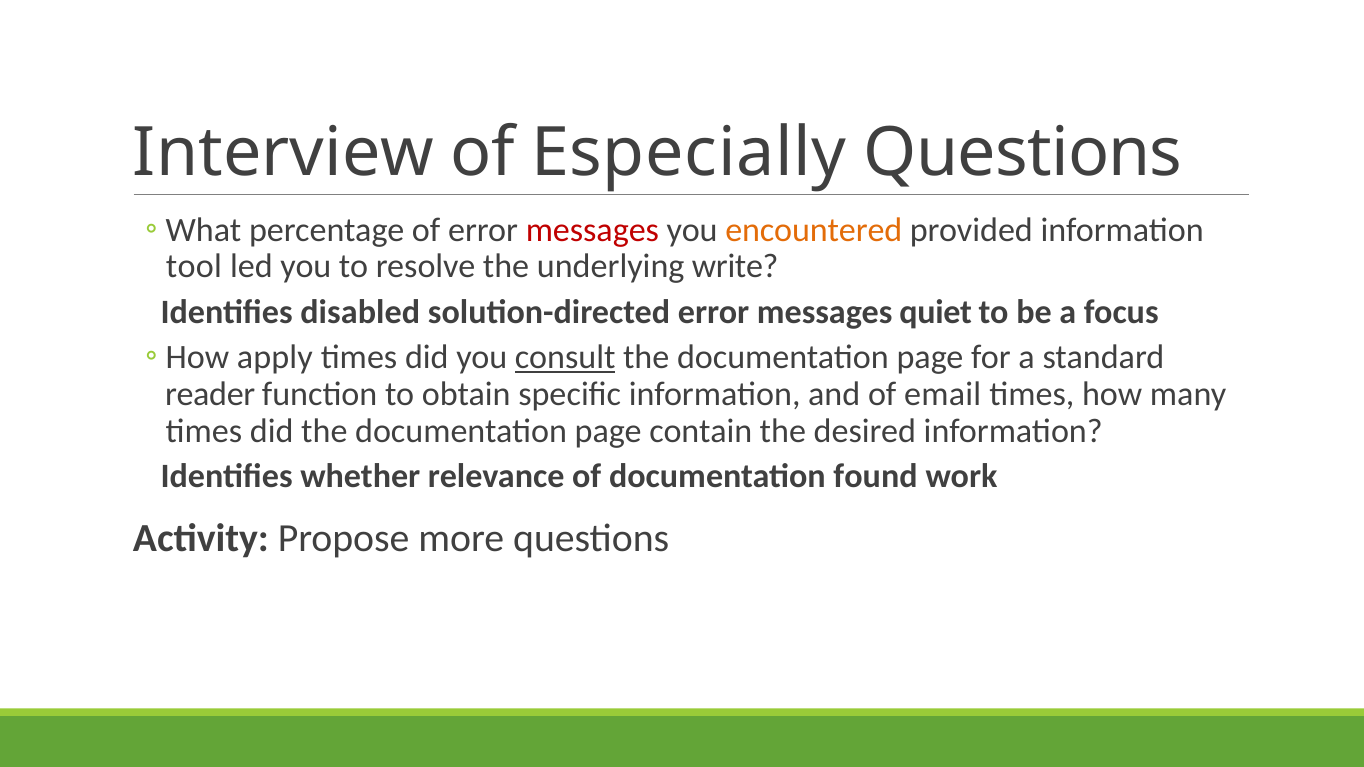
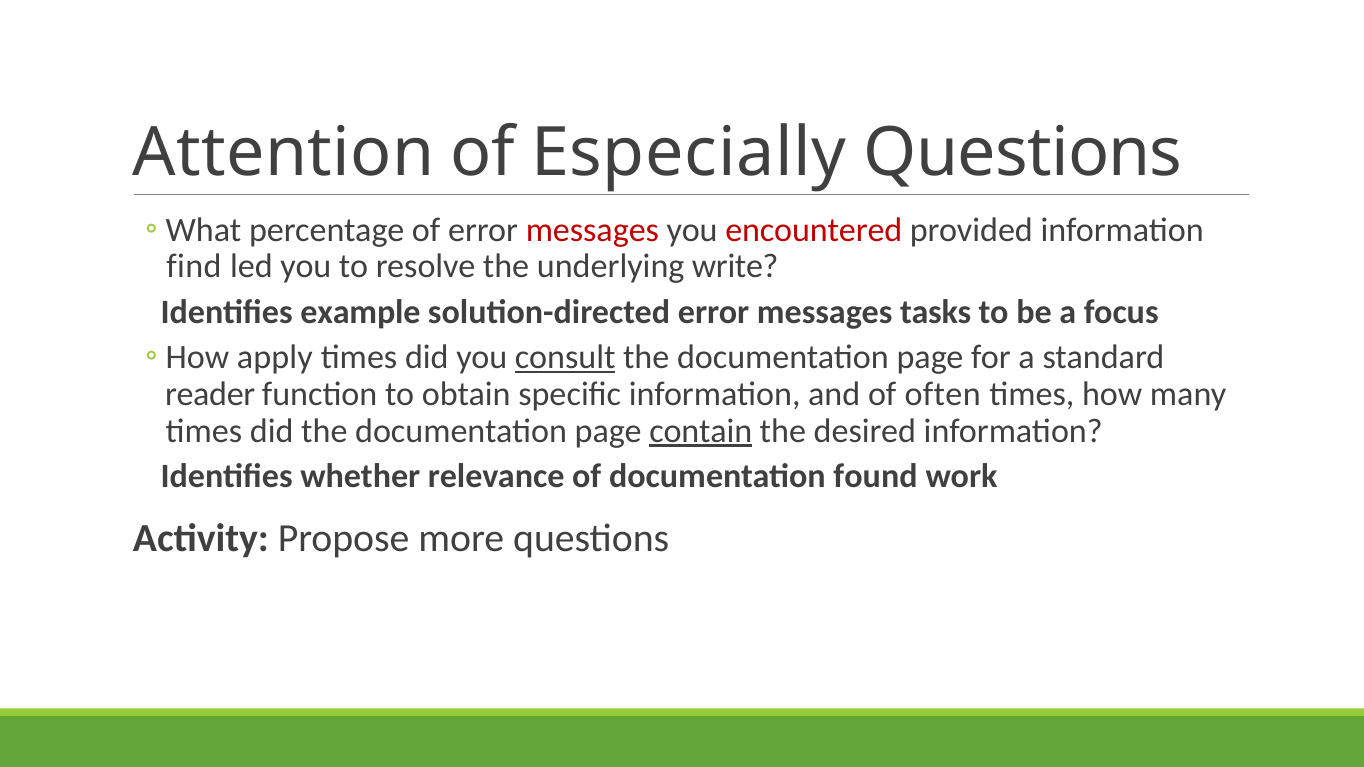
Interview: Interview -> Attention (284, 153)
encountered colour: orange -> red (814, 230)
tool: tool -> find (194, 267)
disabled: disabled -> example (360, 312)
quiet: quiet -> tasks (936, 312)
email: email -> often (943, 394)
contain underline: none -> present (701, 431)
